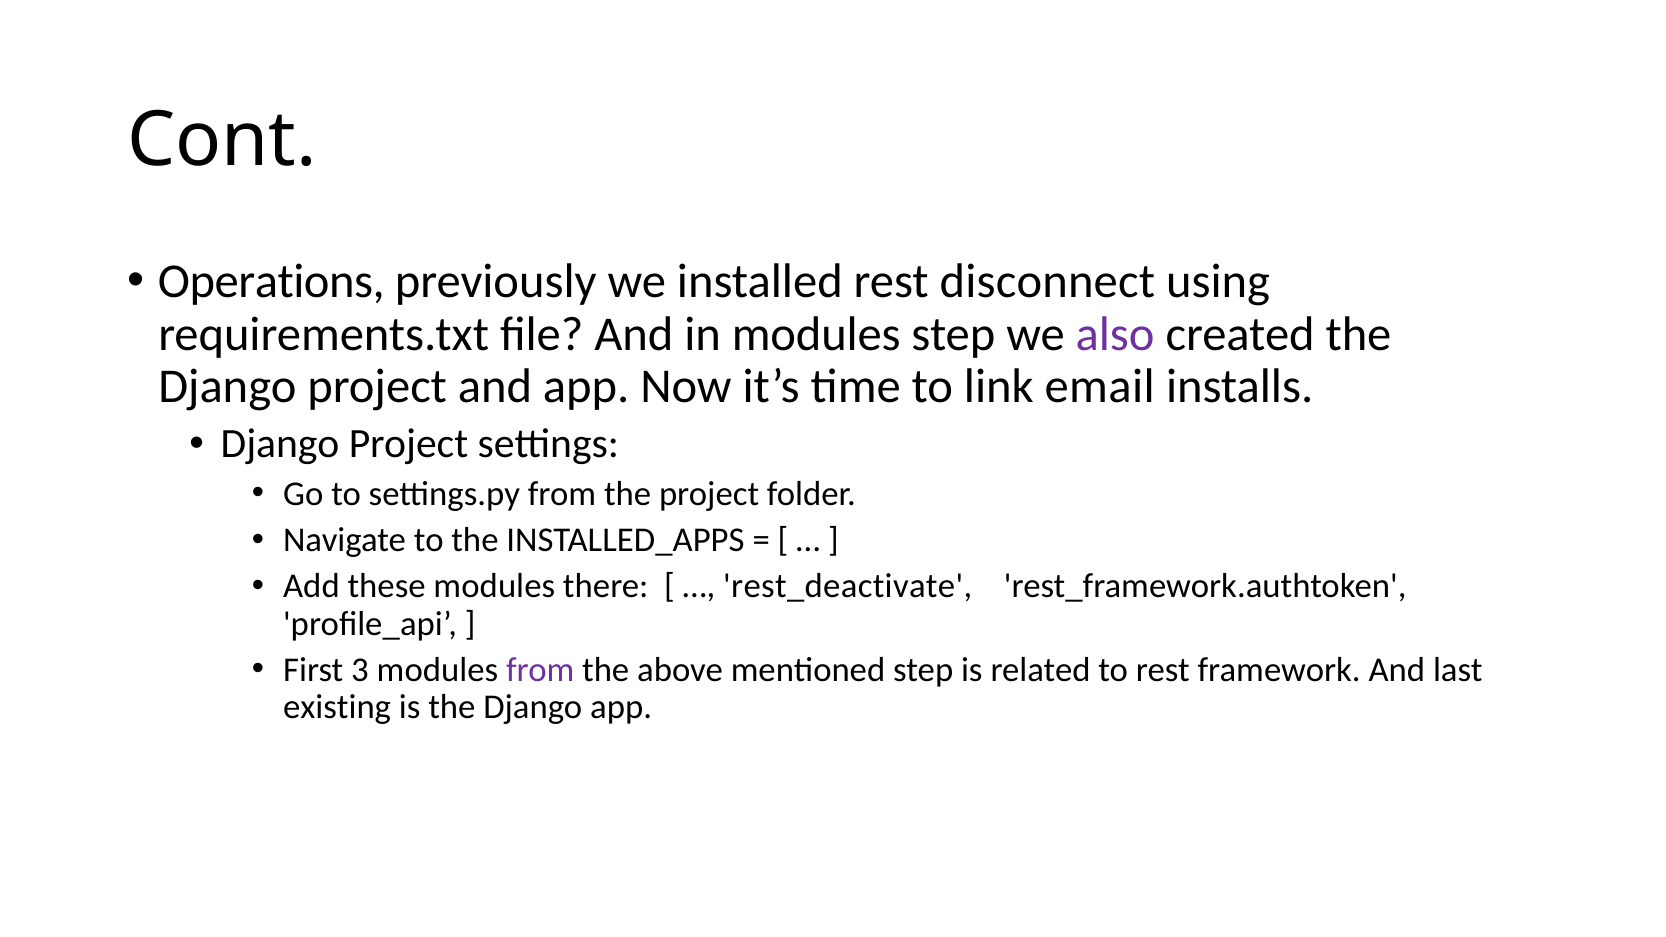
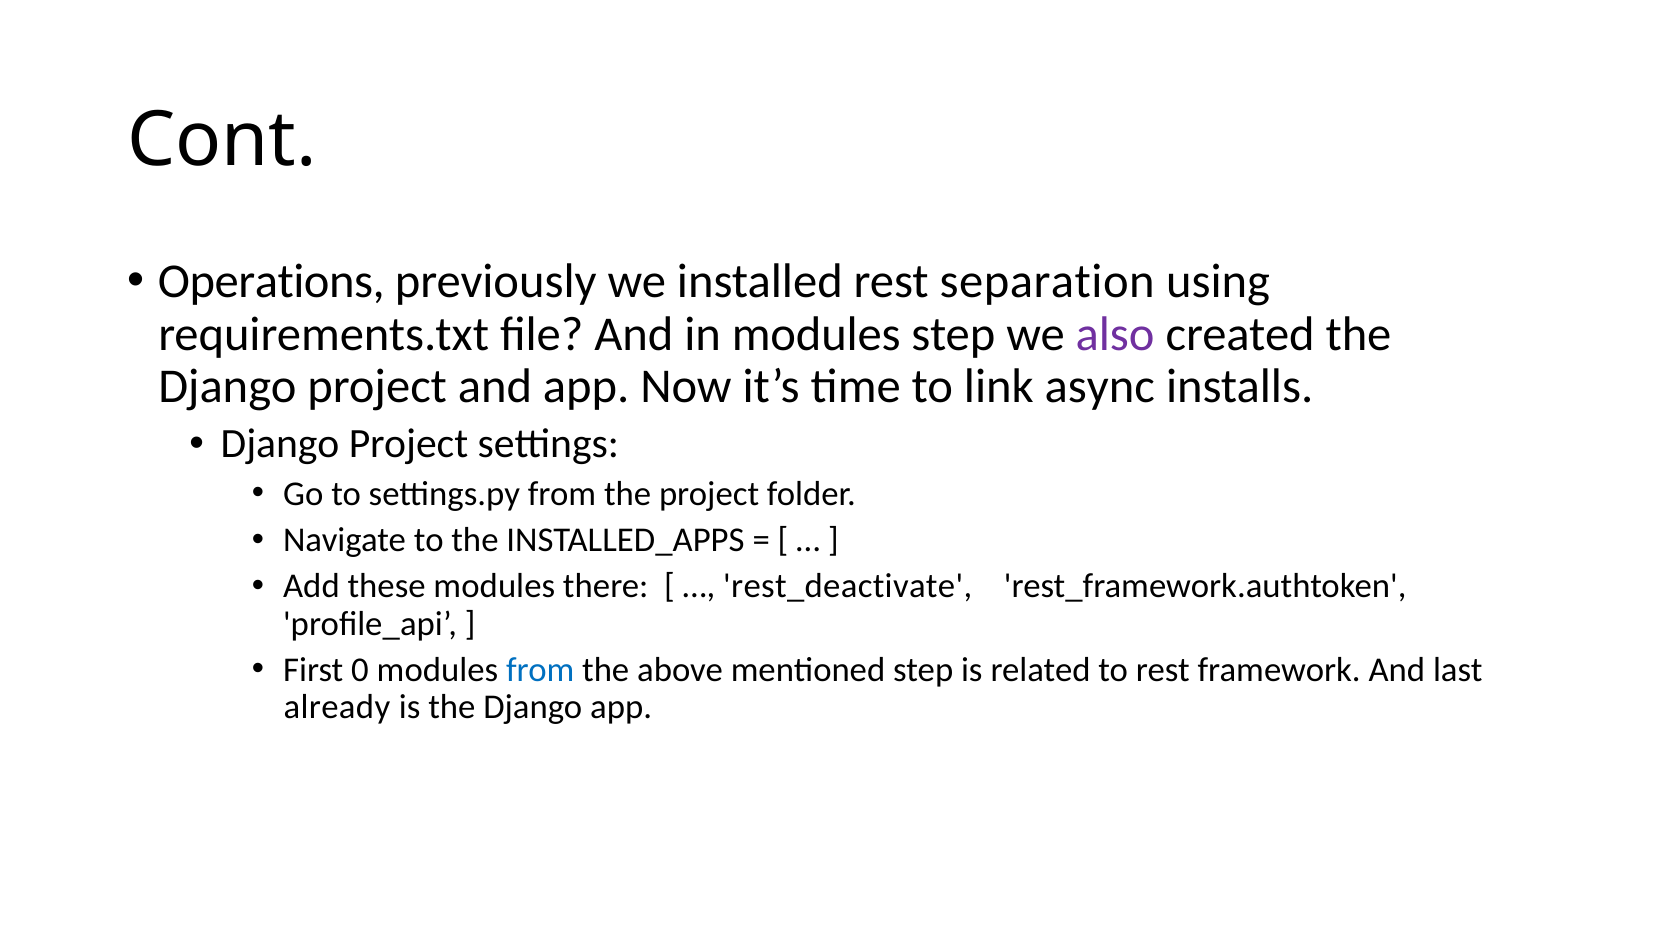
disconnect: disconnect -> separation (1047, 282)
email: email -> async (1100, 387)
3: 3 -> 0 (360, 670)
from colour: purple -> blue (540, 670)
existing: existing -> already (337, 707)
